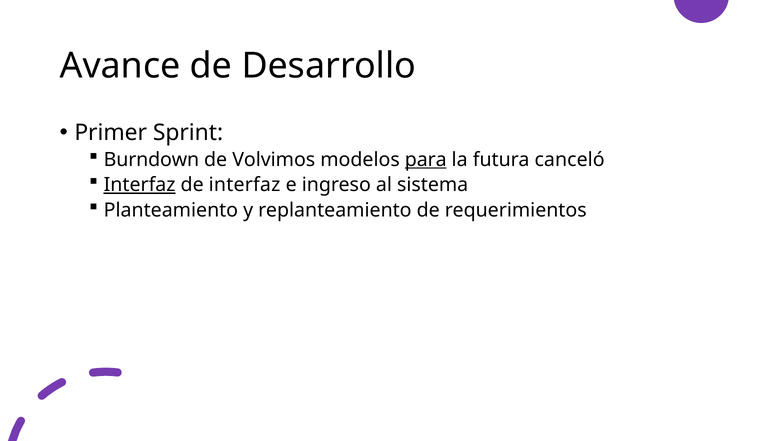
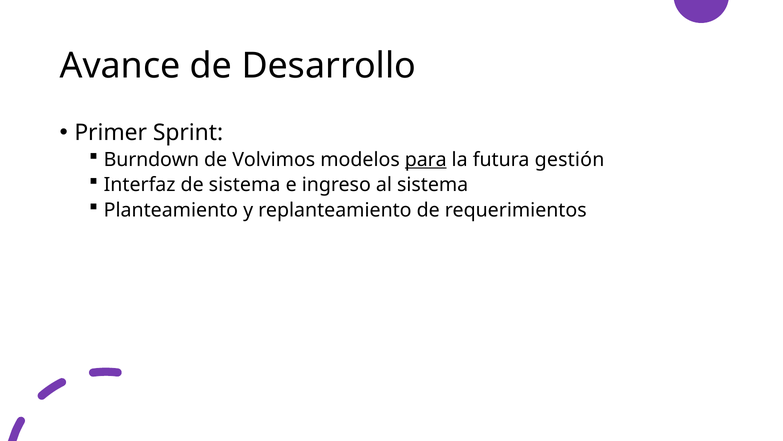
canceló: canceló -> gestión (570, 159)
Interfaz underline: present -> none (140, 185)
de interfaz: interfaz -> sistema (245, 185)
